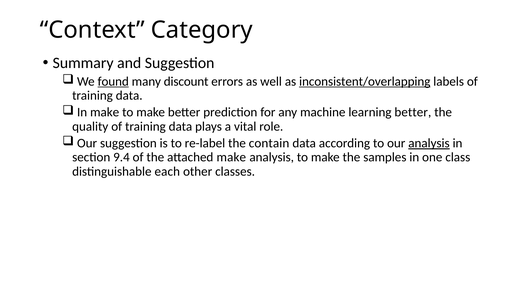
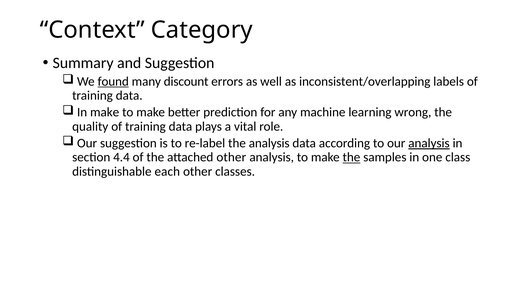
inconsistent/overlapping underline: present -> none (365, 81)
learning better: better -> wrong (413, 112)
the contain: contain -> analysis (269, 143)
9.4: 9.4 -> 4.4 (121, 157)
attached make: make -> other (231, 157)
the underline: none -> present (351, 157)
